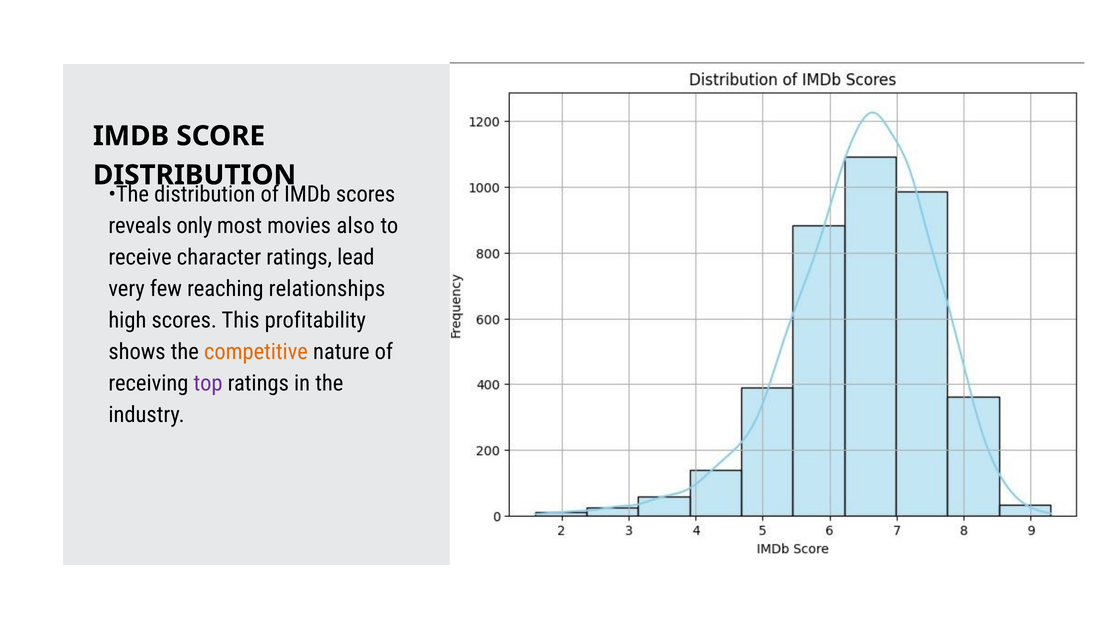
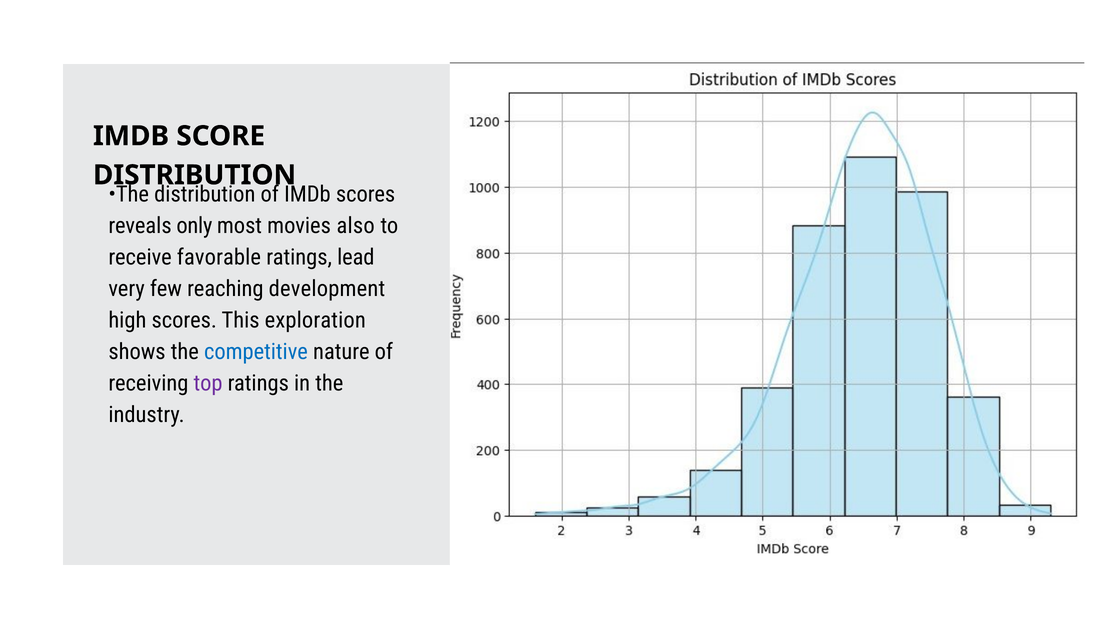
character: character -> favorable (219, 258)
relationships: relationships -> development (327, 289)
profitability: profitability -> exploration (315, 321)
competitive colour: orange -> blue (256, 352)
